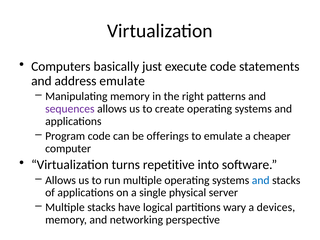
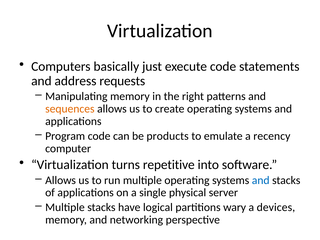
address emulate: emulate -> requests (122, 81)
sequences colour: purple -> orange (70, 109)
offerings: offerings -> products (168, 136)
cheaper: cheaper -> recency (272, 136)
